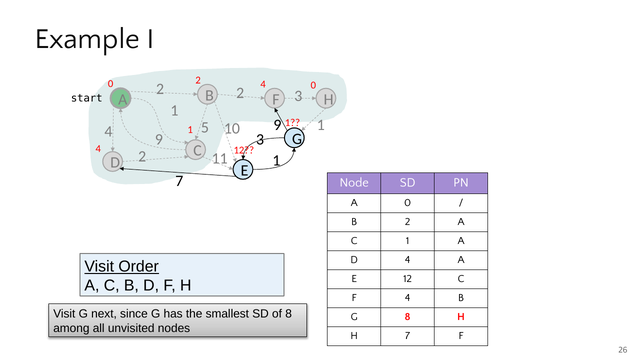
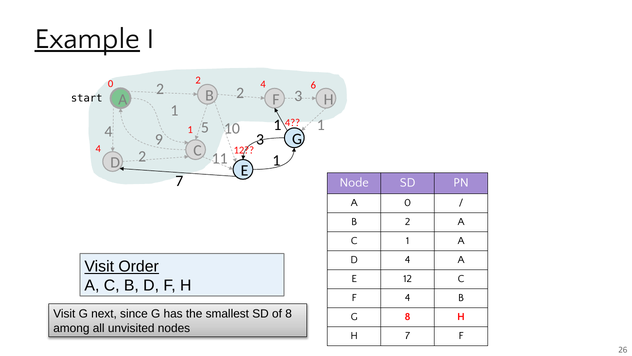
Example underline: none -> present (87, 39)
4 0: 0 -> 6 (313, 85)
1: 1 -> 4 (292, 123)
10 9: 9 -> 1 (277, 125)
